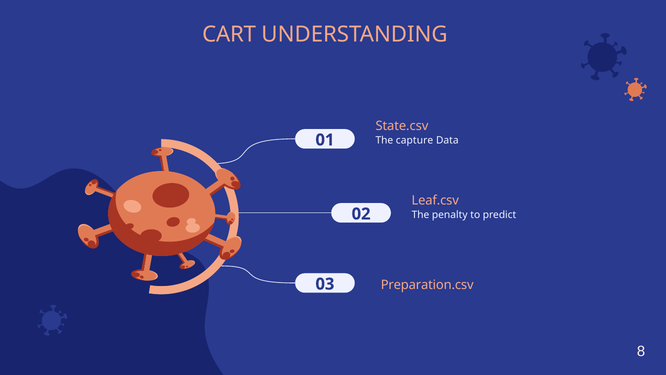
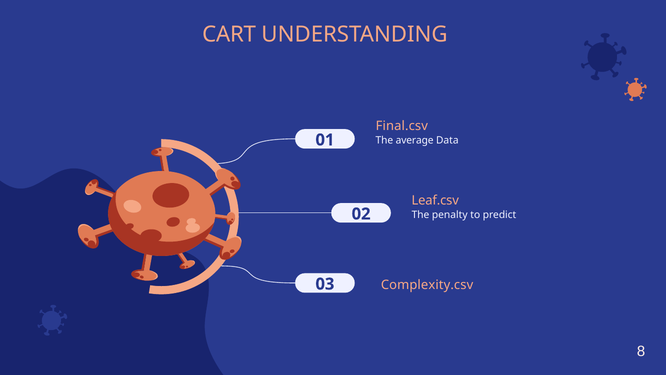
State.csv: State.csv -> Final.csv (402, 126)
capture: capture -> average (415, 140)
Preparation.csv: Preparation.csv -> Complexity.csv (427, 285)
